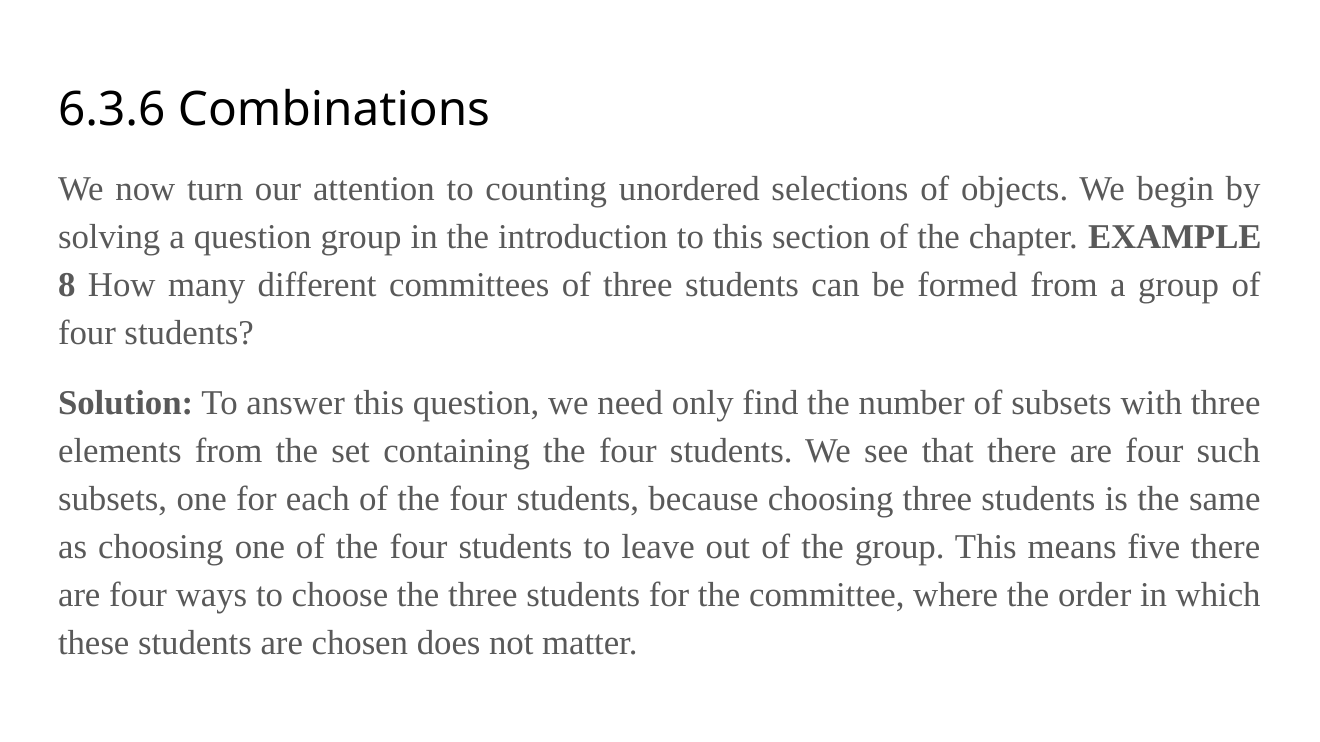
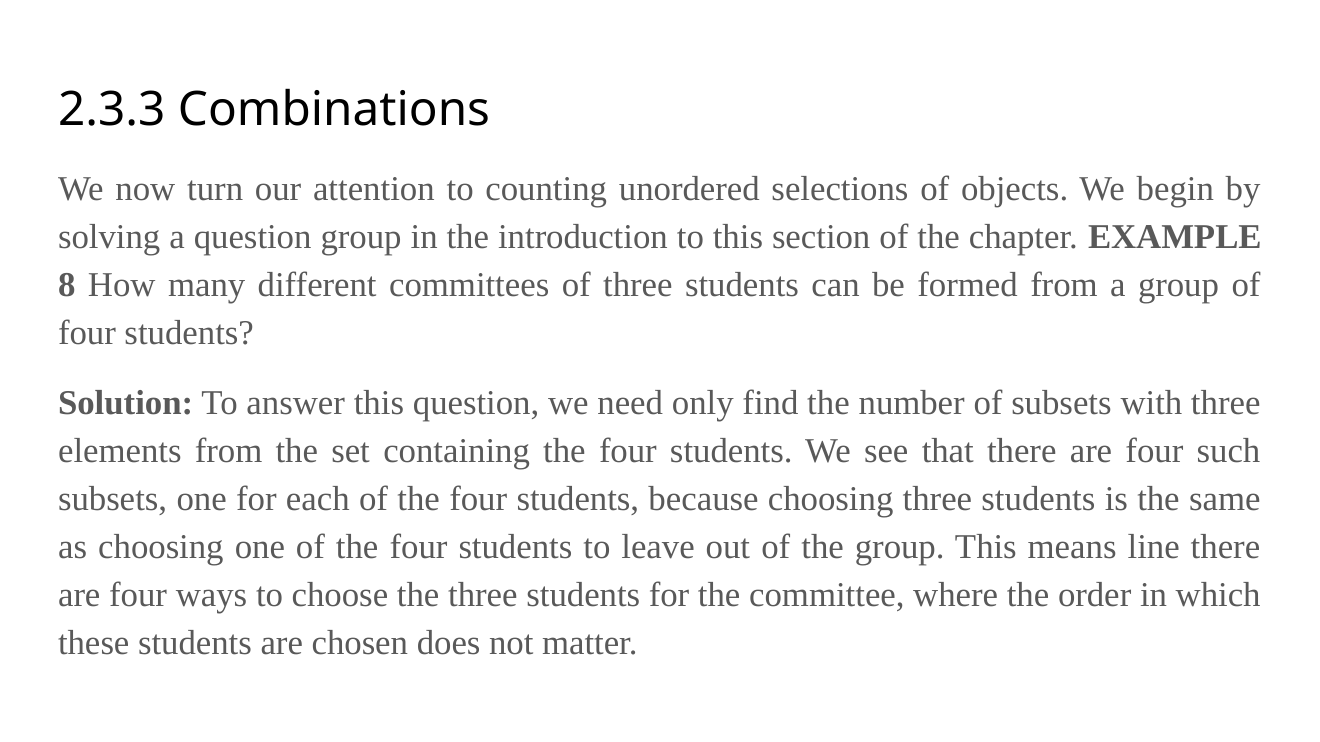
6.3.6: 6.3.6 -> 2.3.3 (112, 109)
five: five -> line (1154, 548)
